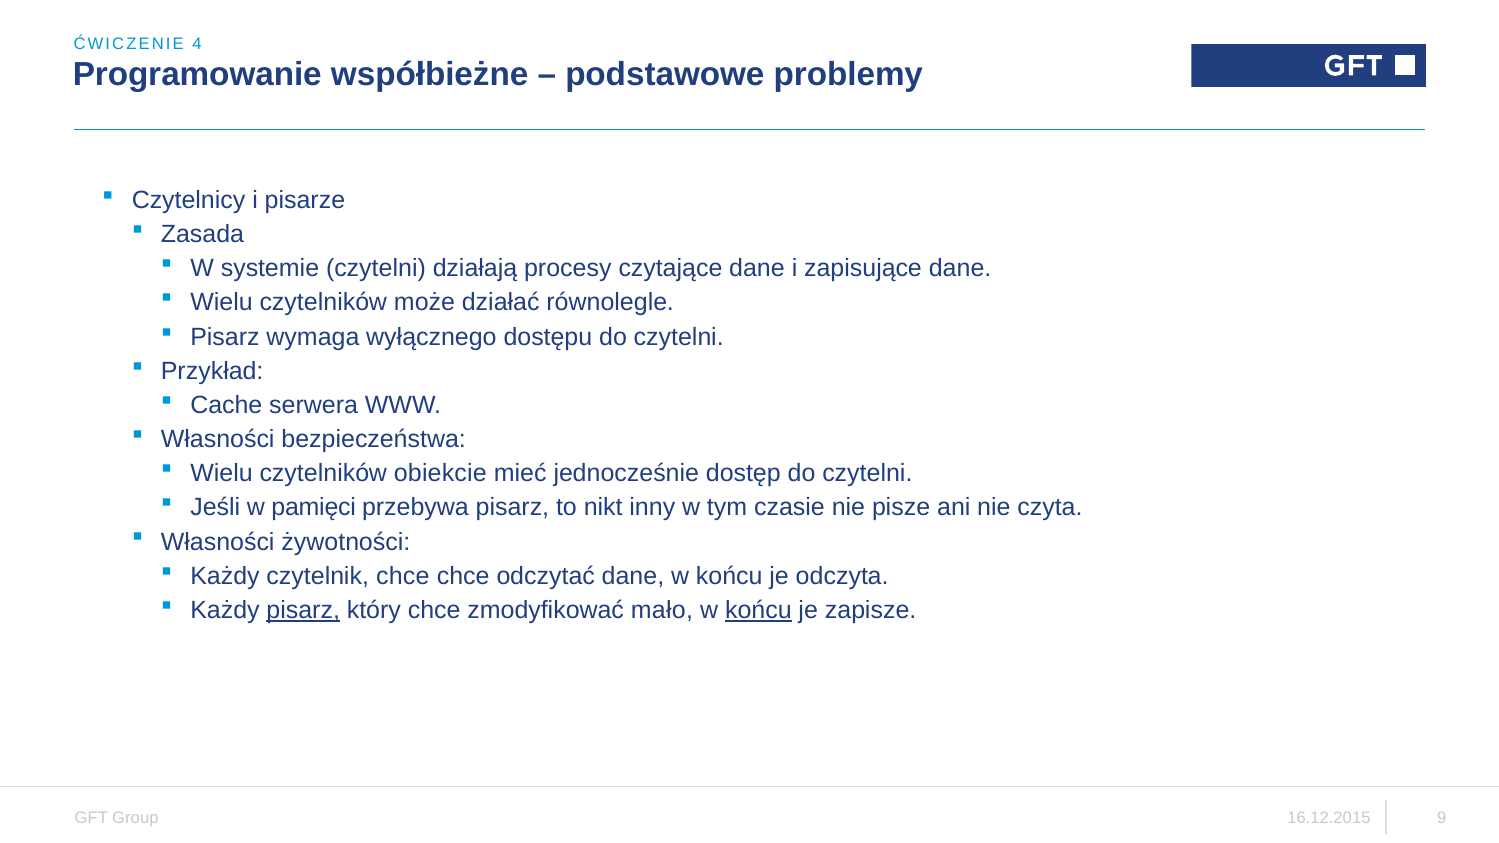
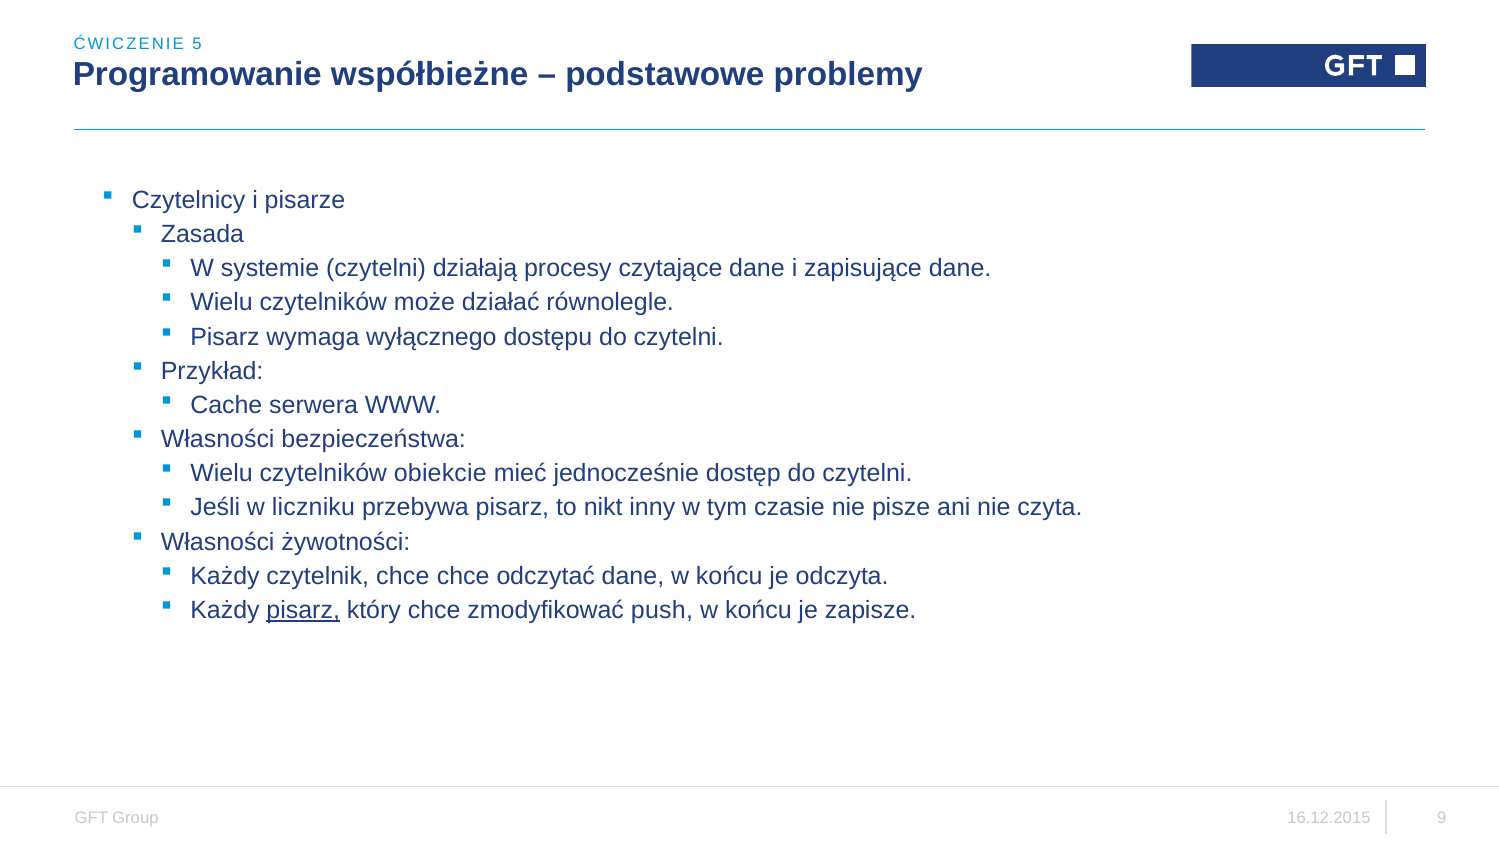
4: 4 -> 5 (197, 44)
pamięci: pamięci -> liczniku (313, 508)
mało: mało -> push (662, 610)
końcu underline: present -> none (758, 610)
